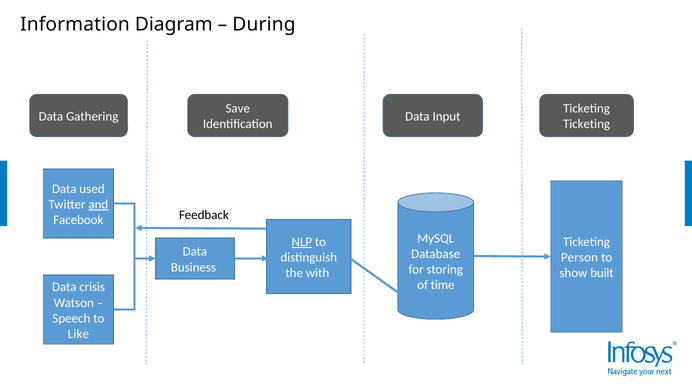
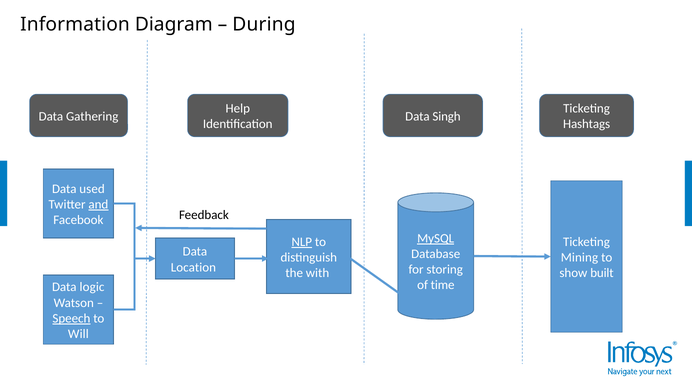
Save: Save -> Help (238, 109)
Input: Input -> Singh (447, 116)
Ticketing: Ticketing -> Hashtags (587, 124)
MySQL underline: none -> present (436, 239)
Person: Person -> Mining (579, 258)
Business: Business -> Location (193, 267)
crisis: crisis -> logic (92, 287)
Speech underline: none -> present (71, 318)
Like: Like -> Will (78, 334)
